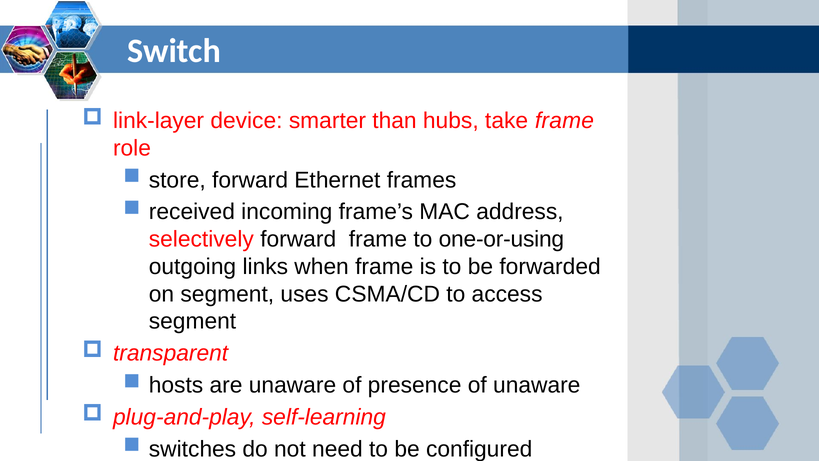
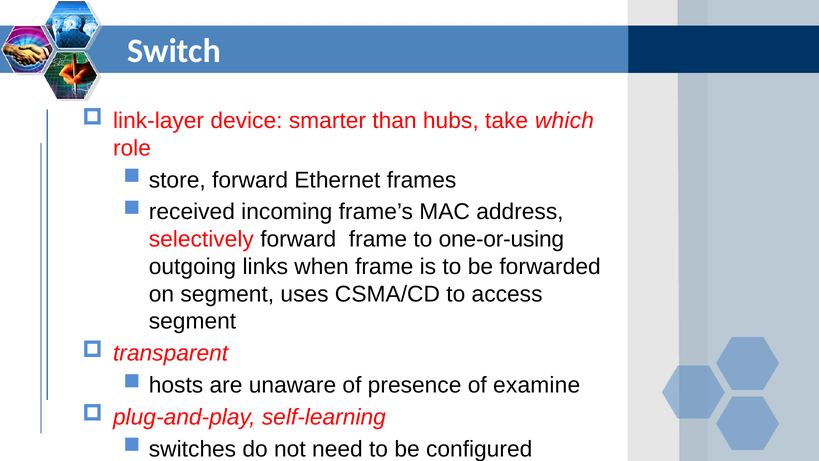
take frame: frame -> which (564, 121)
of unaware: unaware -> examine (537, 385)
